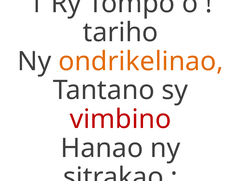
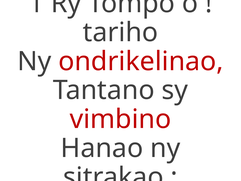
ondrikelinao colour: orange -> red (141, 61)
